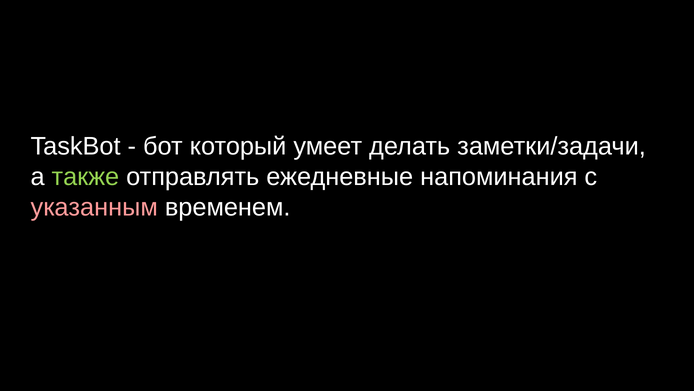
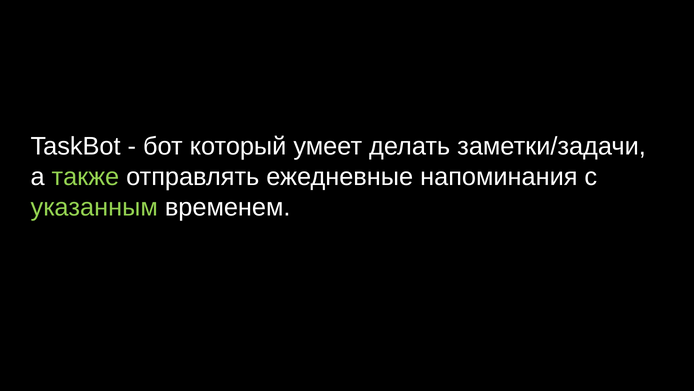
указанным colour: pink -> light green (94, 207)
